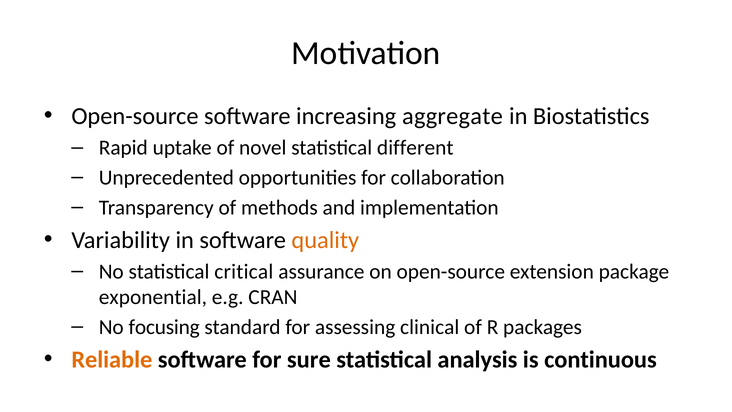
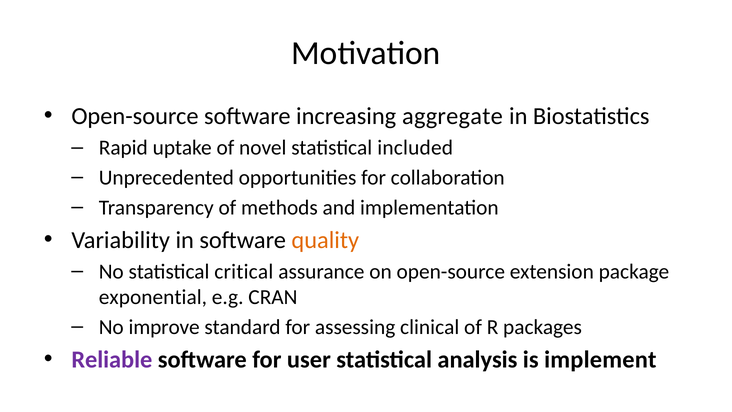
different: different -> included (415, 148)
focusing: focusing -> improve (164, 327)
Reliable colour: orange -> purple (112, 359)
sure: sure -> user (309, 359)
continuous: continuous -> implement (600, 359)
